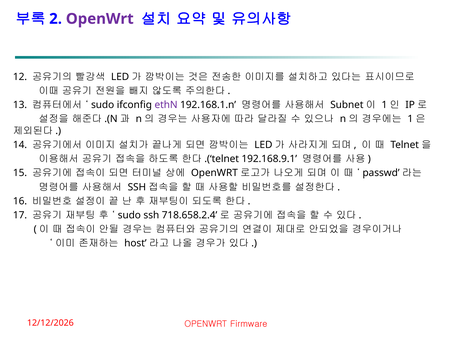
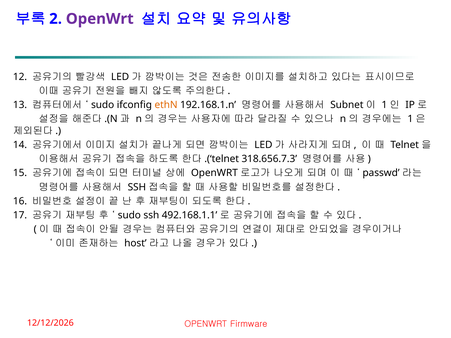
ethN colour: purple -> orange (166, 105)
192.168.9.1: 192.168.9.1 -> 318.656.7.3 (269, 159)
718.658.2.4: 718.658.2.4 -> 492.168.1.1 (190, 215)
